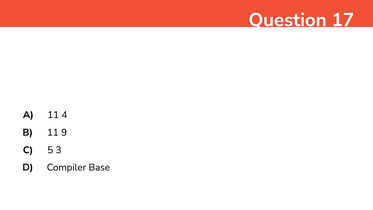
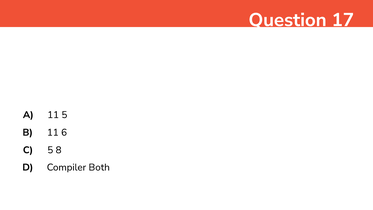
11 4: 4 -> 5 (64, 115)
9: 9 -> 6 (64, 132)
3: 3 -> 8 (59, 150)
Base: Base -> Both (99, 167)
